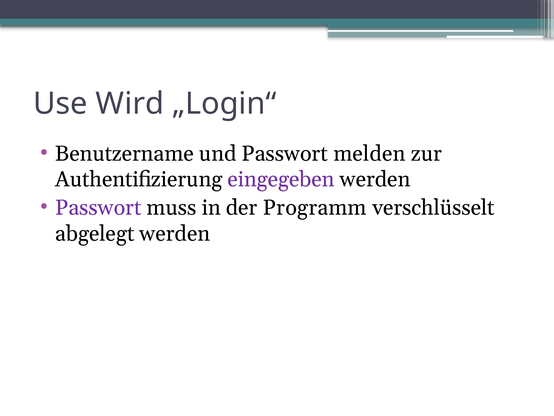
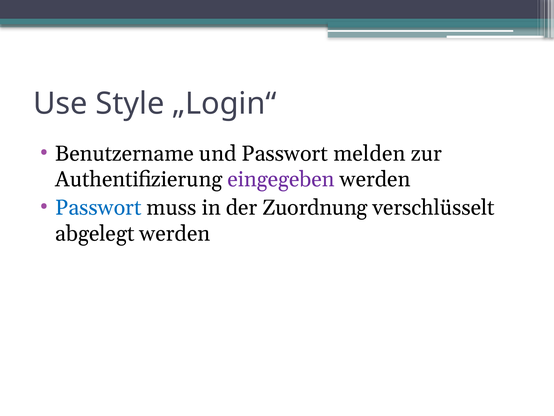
Wird: Wird -> Style (130, 104)
Passwort colour: purple -> blue (98, 207)
Programm: Programm -> Zuordnung (315, 207)
